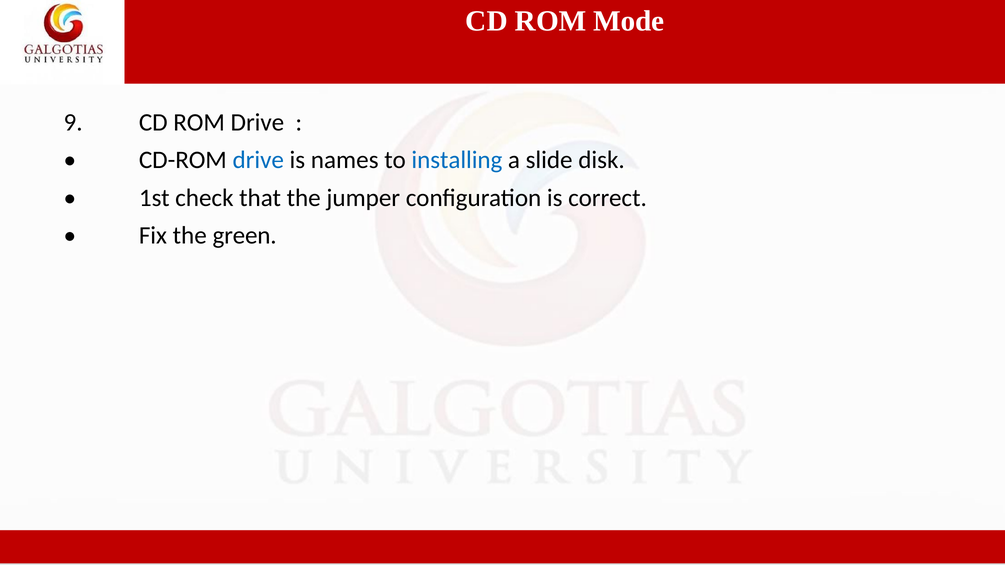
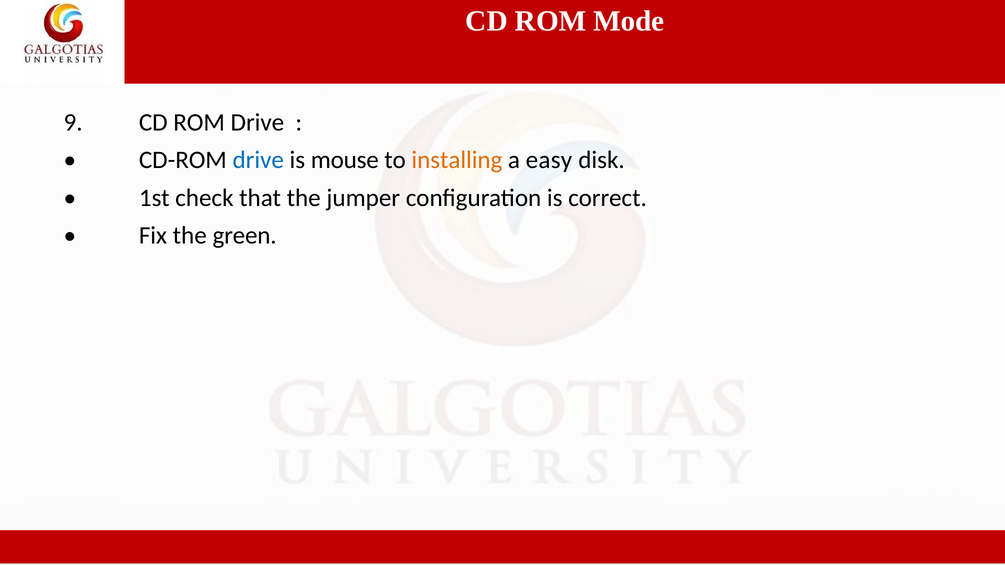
names: names -> mouse (345, 160)
installing colour: blue -> orange (457, 160)
slide: slide -> easy (549, 160)
